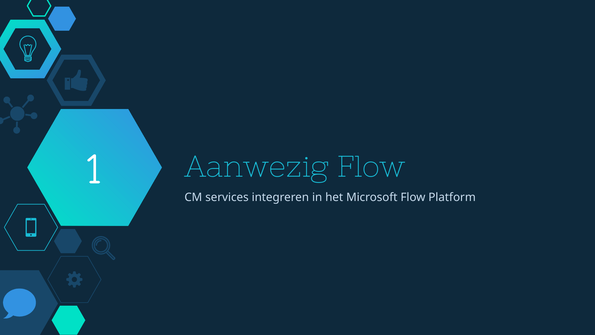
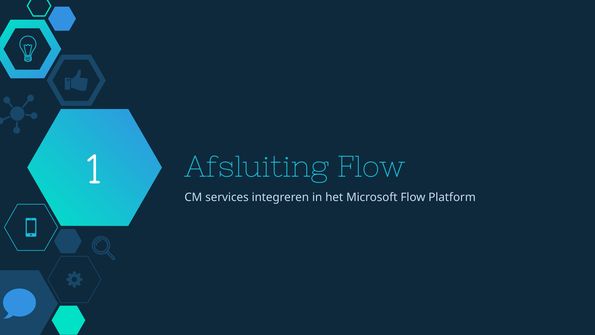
Aanwezig: Aanwezig -> Afsluiting (257, 167)
